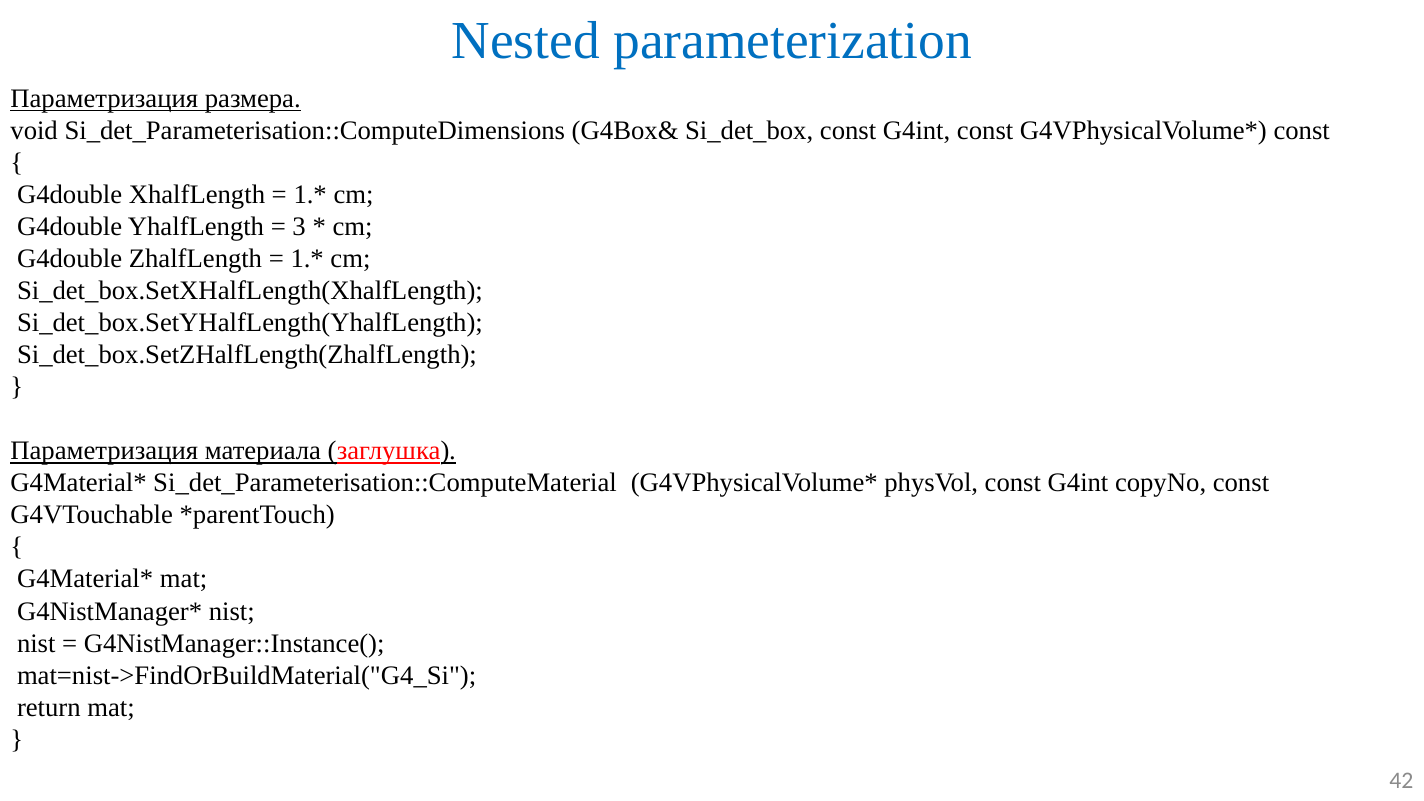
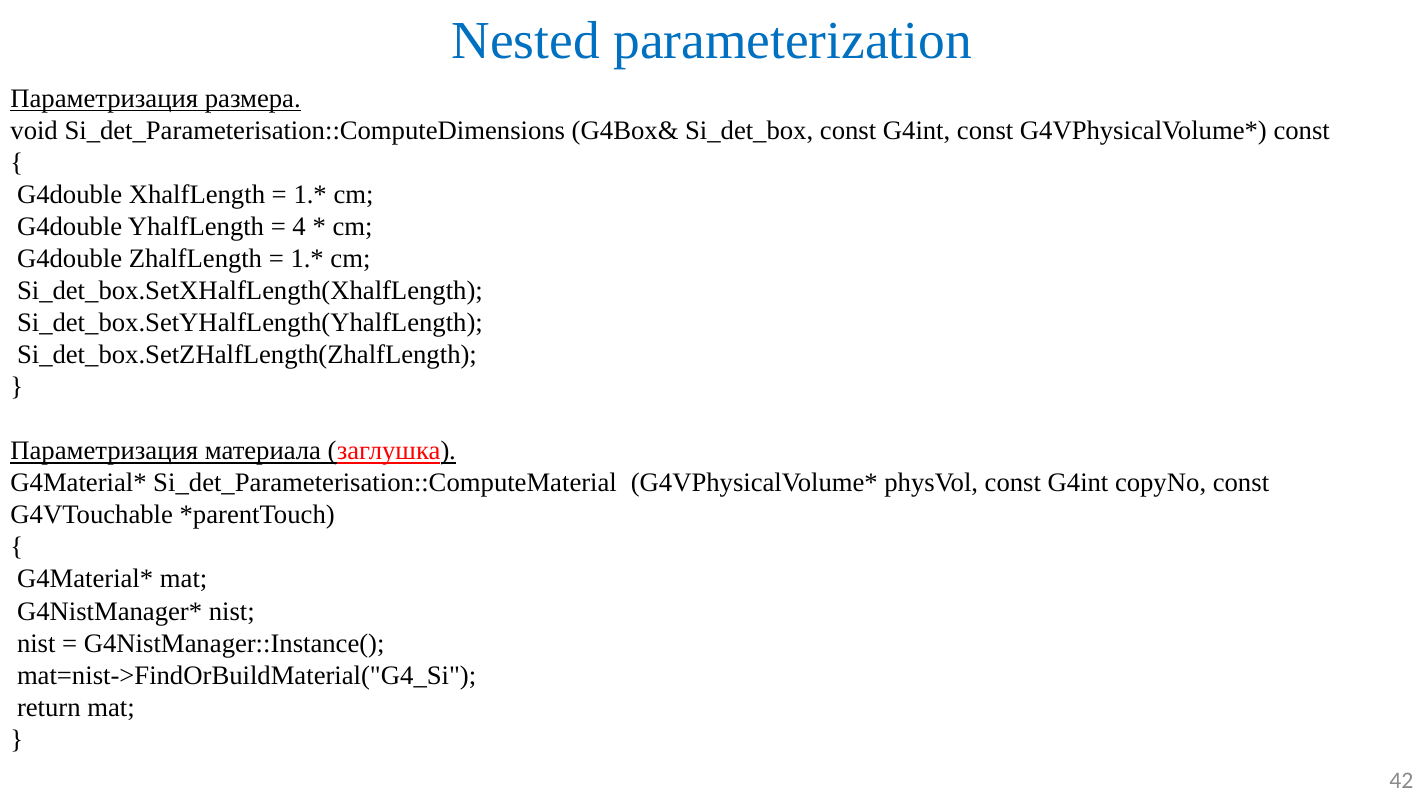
3: 3 -> 4 (299, 227)
